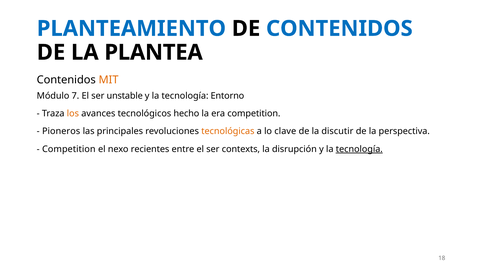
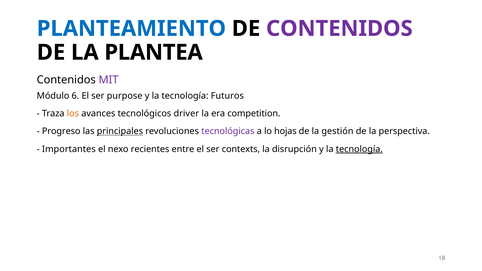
CONTENIDOS colour: blue -> purple (339, 29)
MIT colour: orange -> purple (109, 80)
7: 7 -> 6 (75, 96)
unstable: unstable -> purpose (125, 96)
Entorno: Entorno -> Futuros (227, 96)
hecho: hecho -> driver (186, 114)
Pioneros: Pioneros -> Progreso (61, 131)
principales underline: none -> present (120, 131)
tecnológicas colour: orange -> purple (228, 131)
clave: clave -> hojas (285, 131)
discutir: discutir -> gestión (337, 131)
Competition: Competition -> Importantes (69, 149)
